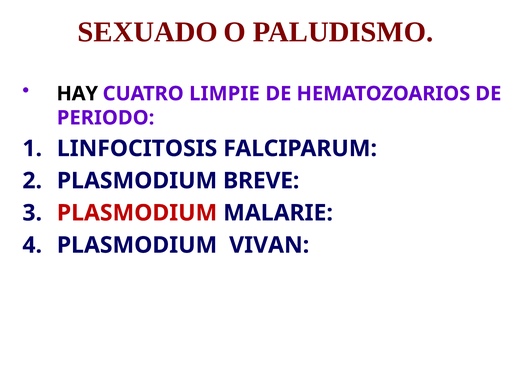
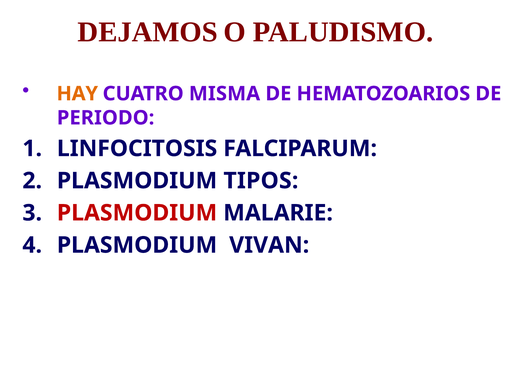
SEXUADO: SEXUADO -> DEJAMOS (148, 32)
HAY colour: black -> orange (77, 94)
LIMPIE: LIMPIE -> MISMA (225, 94)
BREVE: BREVE -> TIPOS (261, 181)
